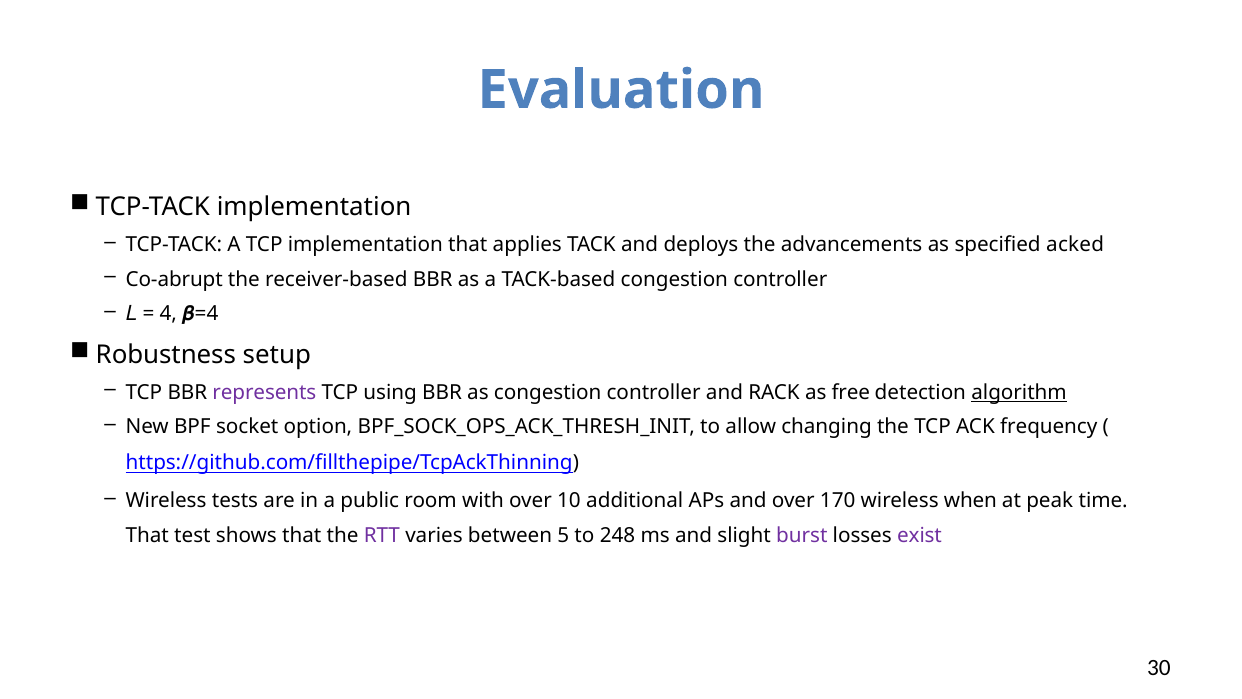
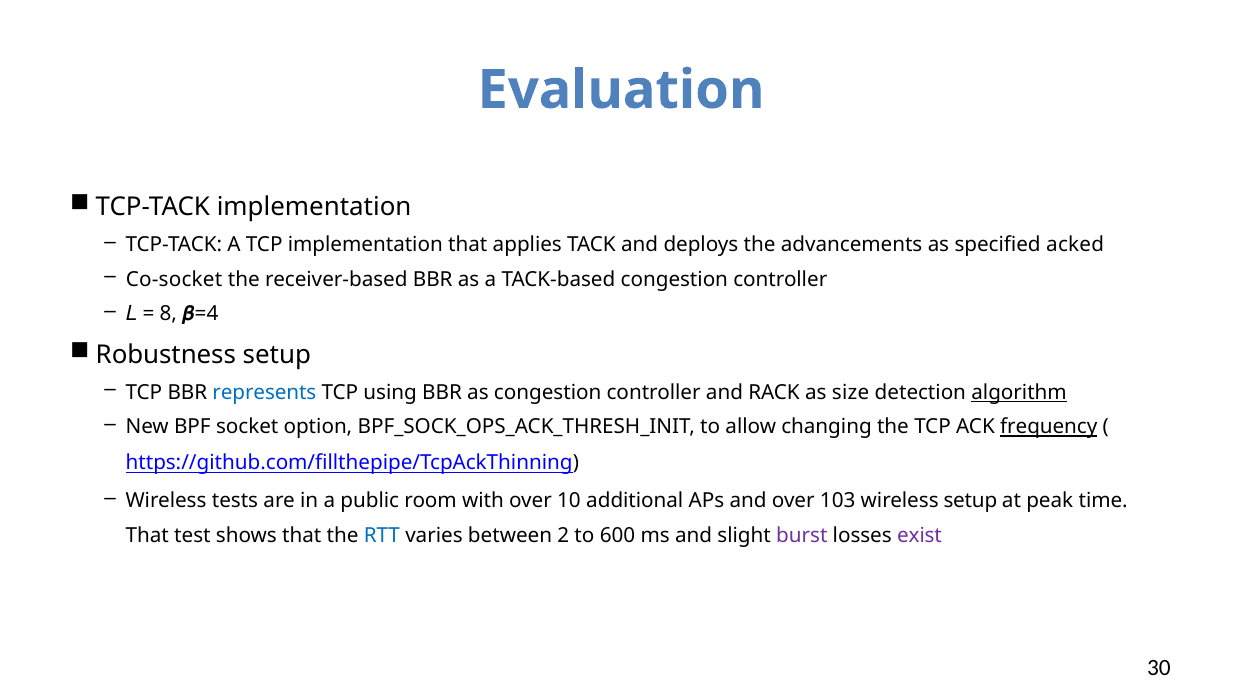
Co-abrupt: Co-abrupt -> Co-socket (174, 279)
4: 4 -> 8 (168, 314)
represents colour: purple -> blue (264, 392)
free: free -> size (851, 392)
frequency underline: none -> present (1049, 427)
170: 170 -> 103 (838, 501)
wireless when: when -> setup (970, 501)
RTT colour: purple -> blue (382, 536)
5: 5 -> 2 (563, 536)
248: 248 -> 600 (618, 536)
